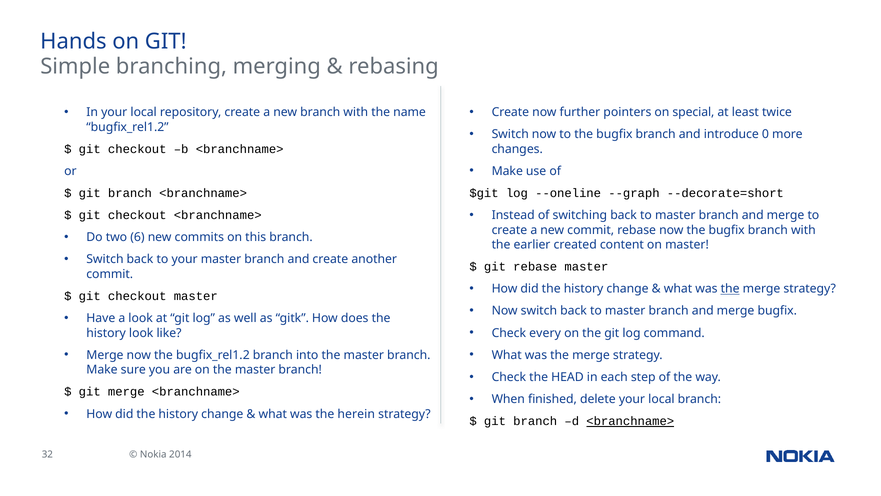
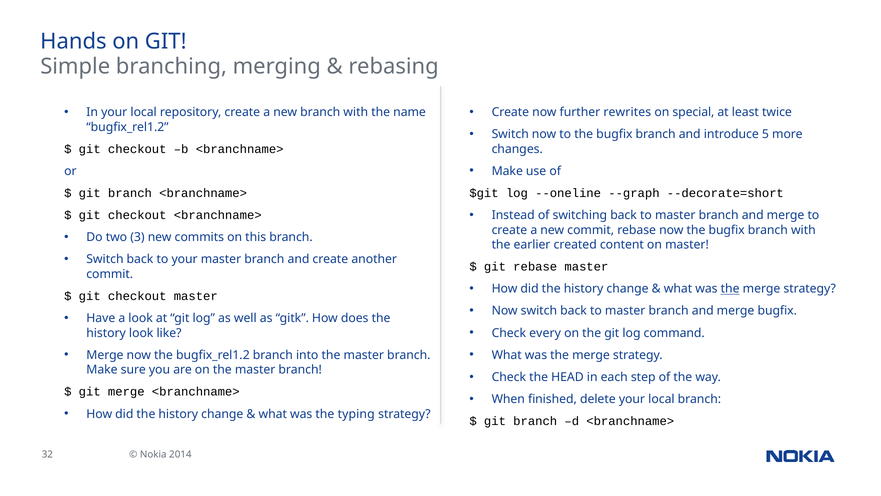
pointers: pointers -> rewrites (627, 112)
0: 0 -> 5 (765, 134)
6: 6 -> 3 (137, 237)
herein: herein -> typing (356, 414)
<branchname> underline: present -> none (630, 421)
